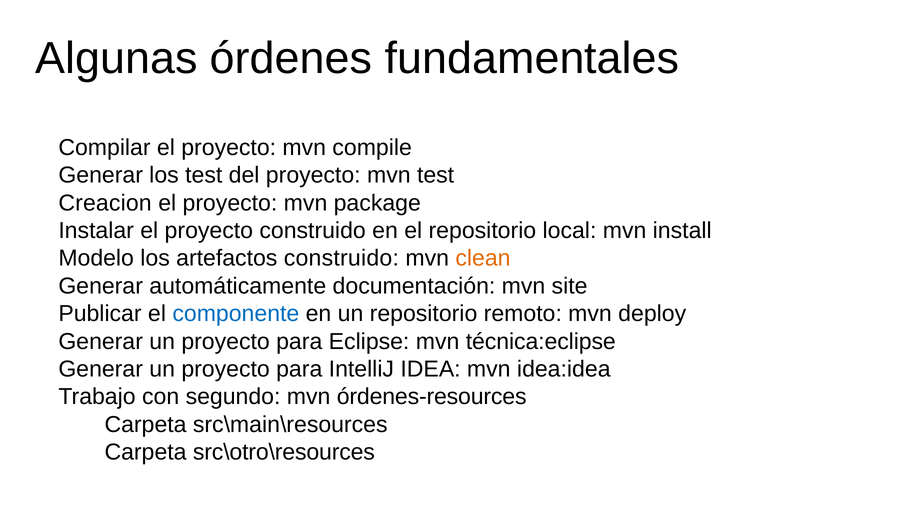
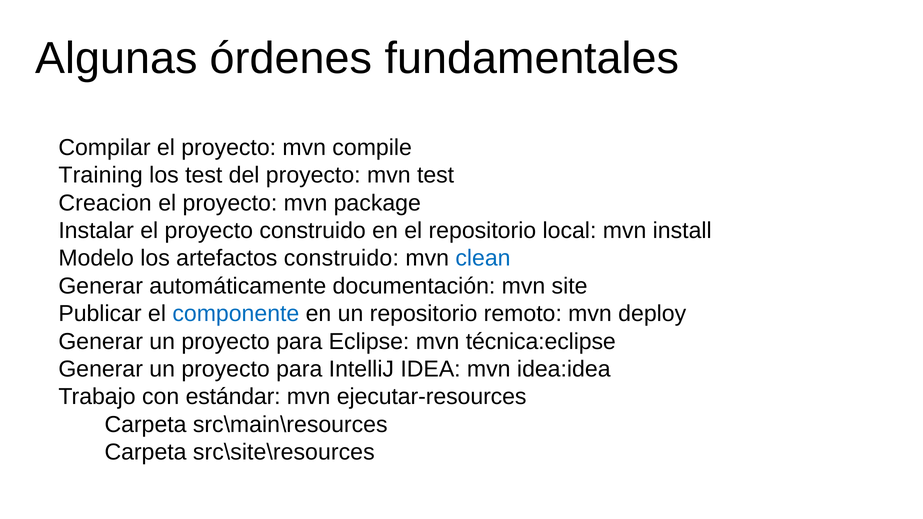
Generar: Generar -> Training (101, 175)
clean colour: orange -> blue (483, 258)
segundo: segundo -> estándar (233, 397)
órdenes-resources: órdenes-resources -> ejecutar-resources (432, 397)
src\otro\resources: src\otro\resources -> src\site\resources (284, 452)
